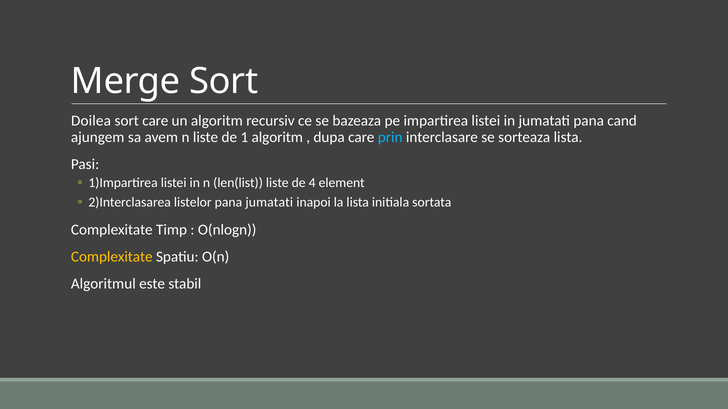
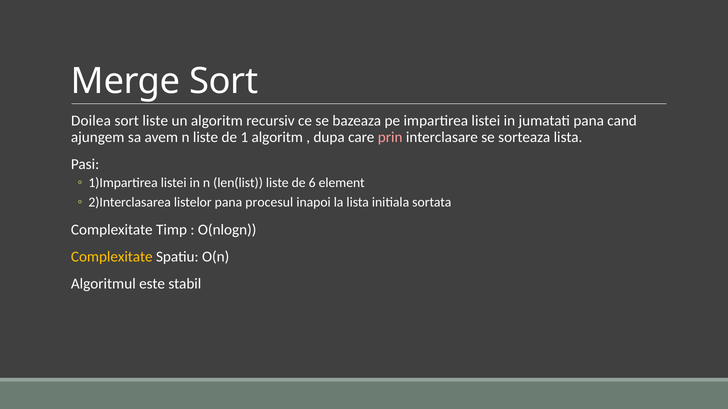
sort care: care -> liste (155, 121)
prin colour: light blue -> pink (390, 137)
4: 4 -> 6 (312, 183)
pana jumatati: jumatati -> procesul (269, 202)
